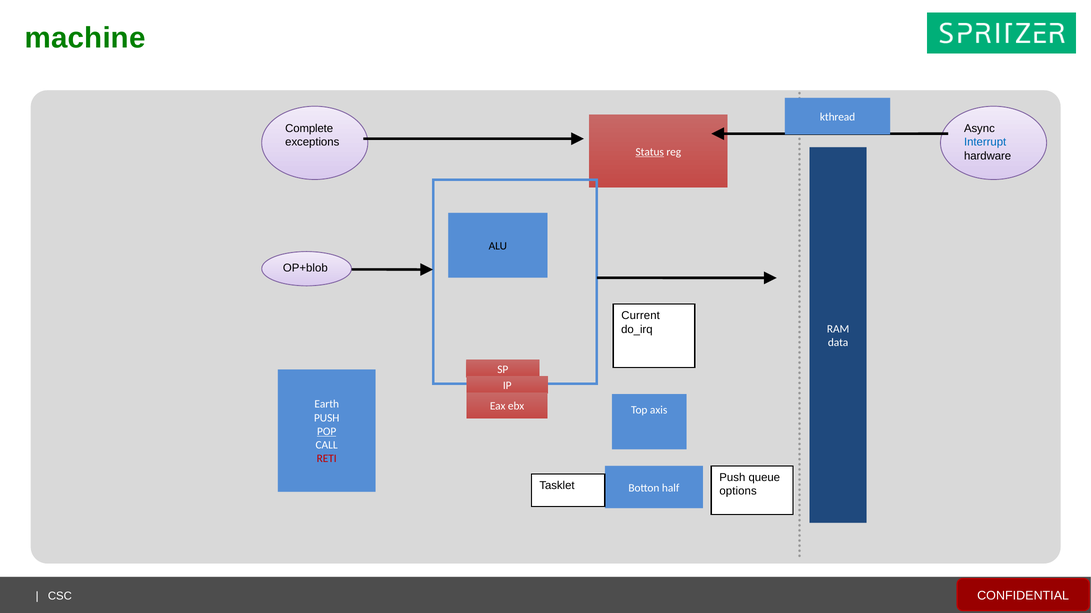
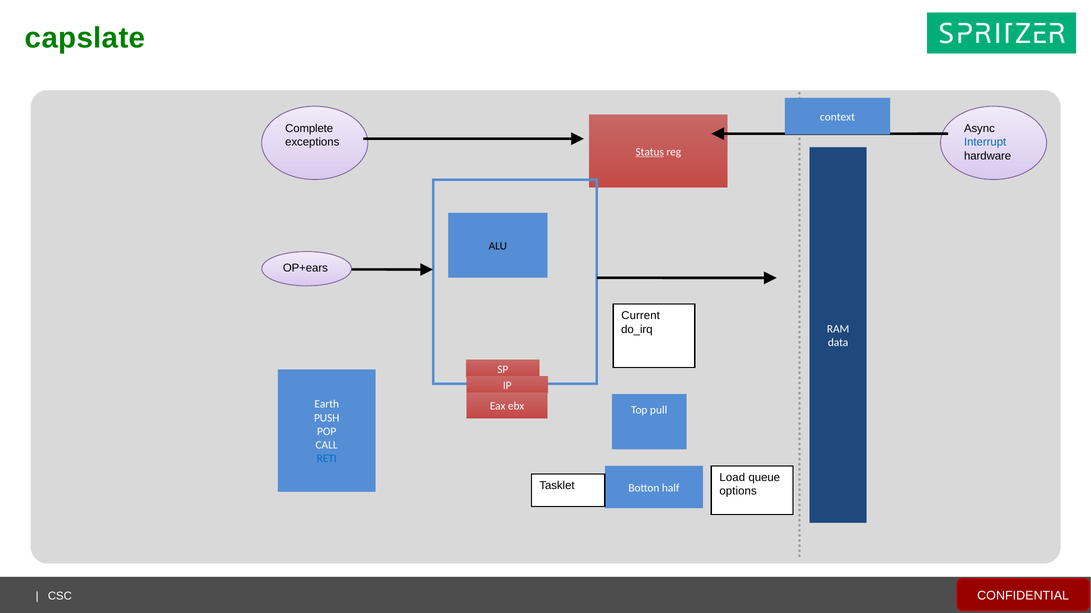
machine: machine -> capslate (85, 38)
kthread: kthread -> context (837, 117)
OP+blob: OP+blob -> OP+ears (305, 268)
axis: axis -> pull (659, 410)
POP underline: present -> none (327, 432)
RETI colour: red -> blue (327, 459)
Push: Push -> Load (732, 478)
